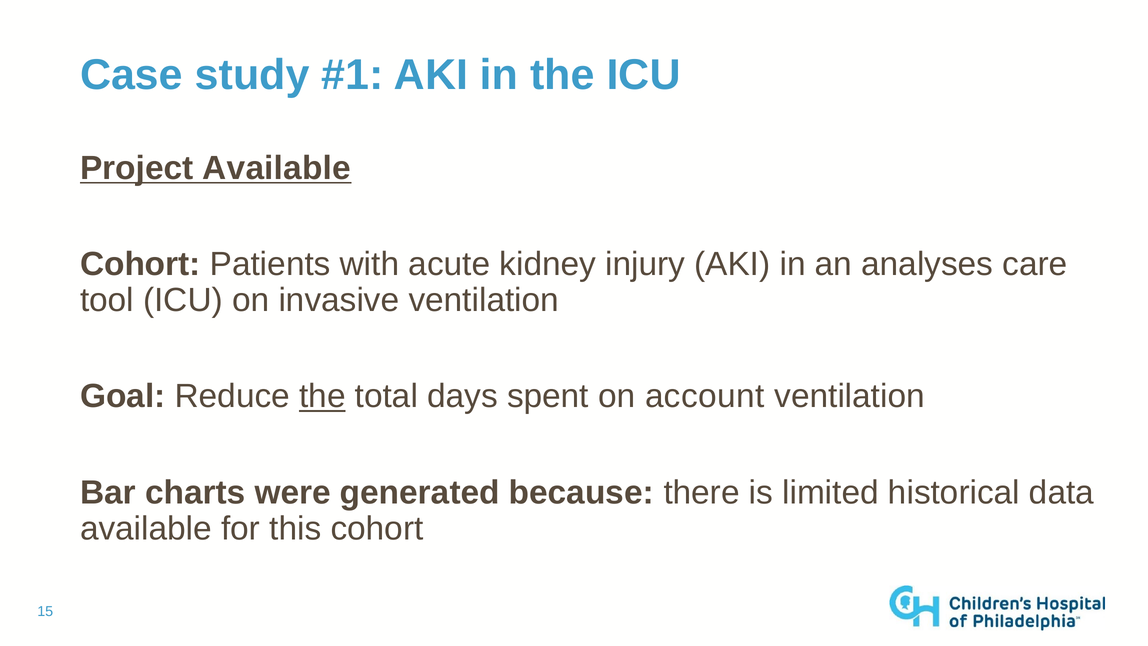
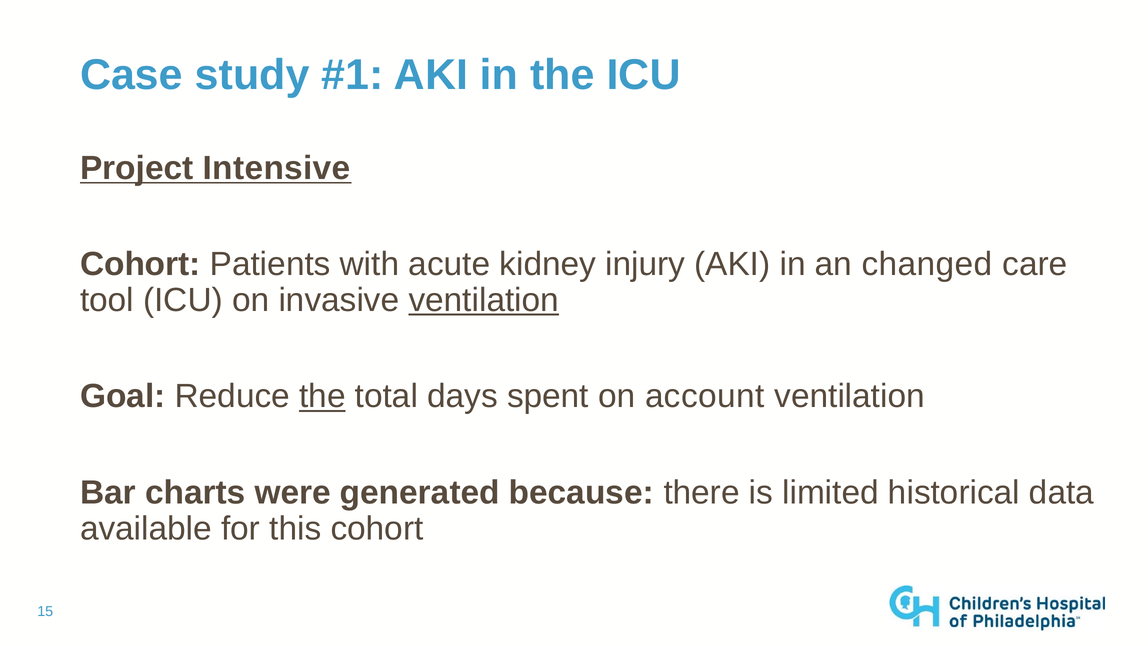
Project Available: Available -> Intensive (277, 168)
analyses: analyses -> changed (927, 264)
ventilation underline: none -> present (484, 300)
